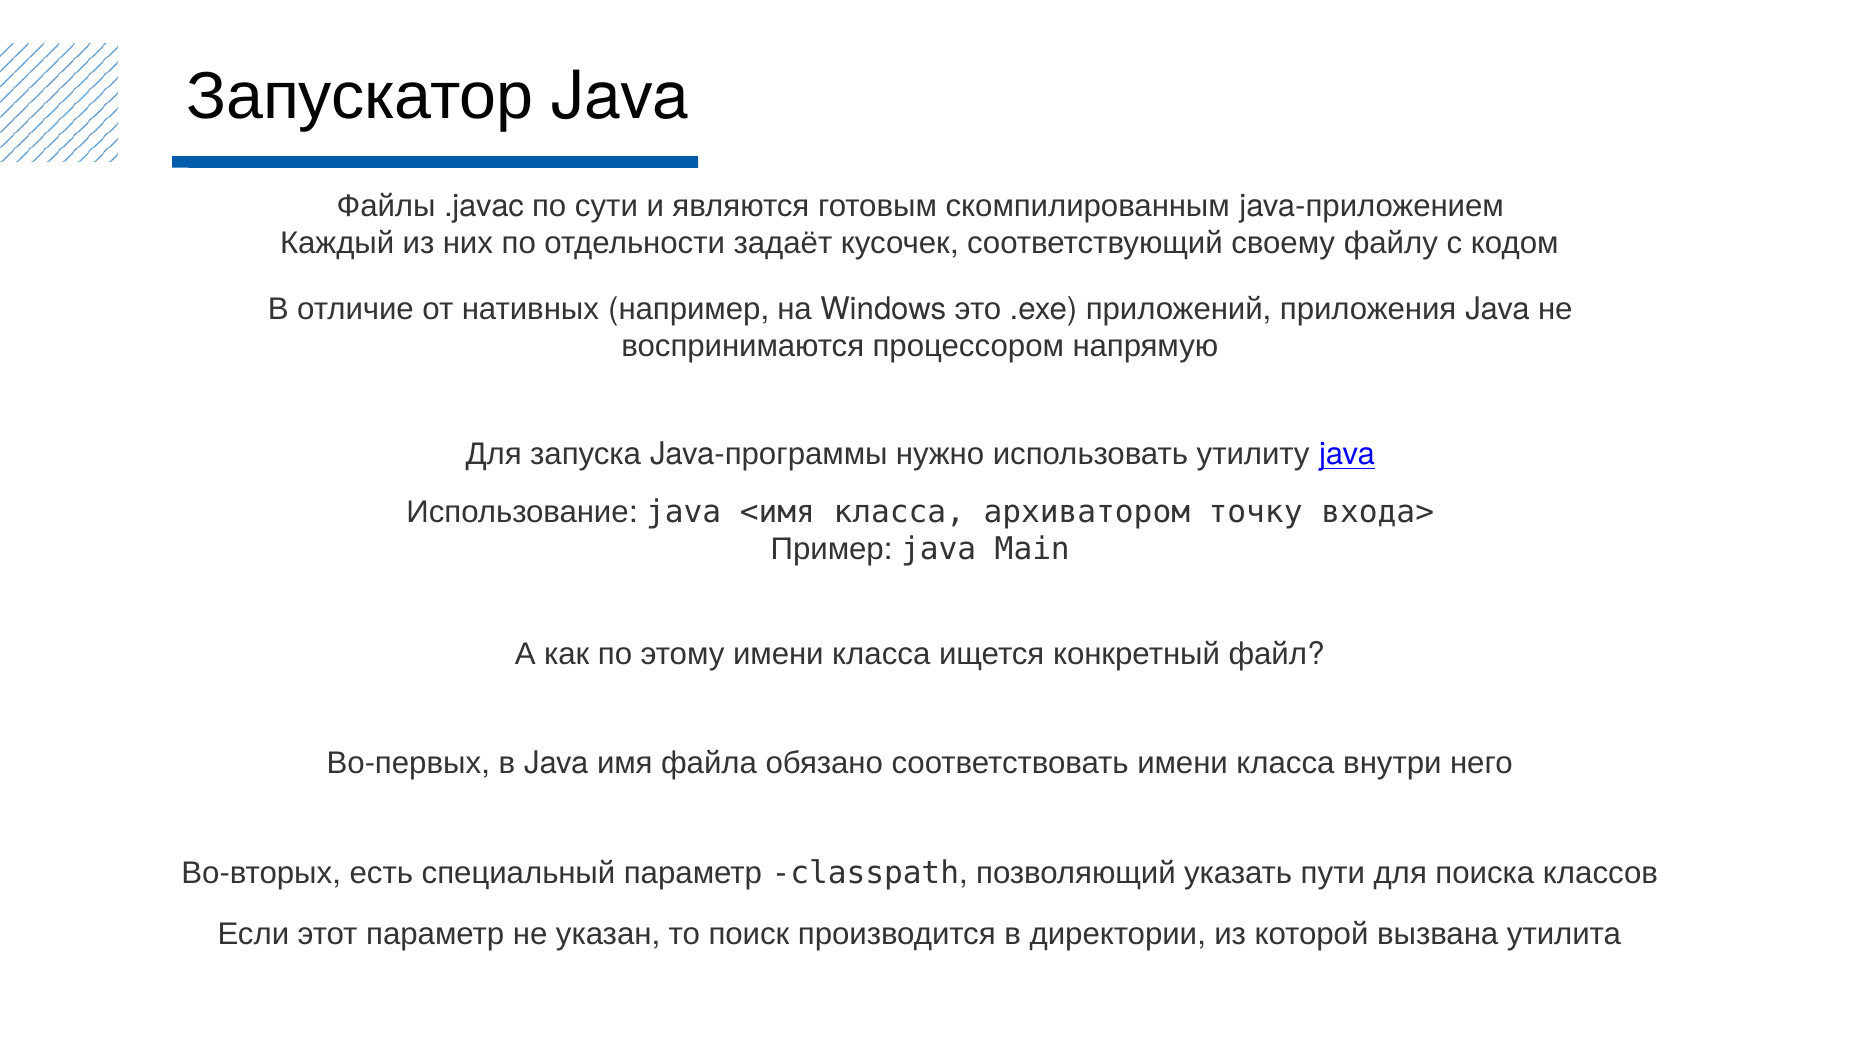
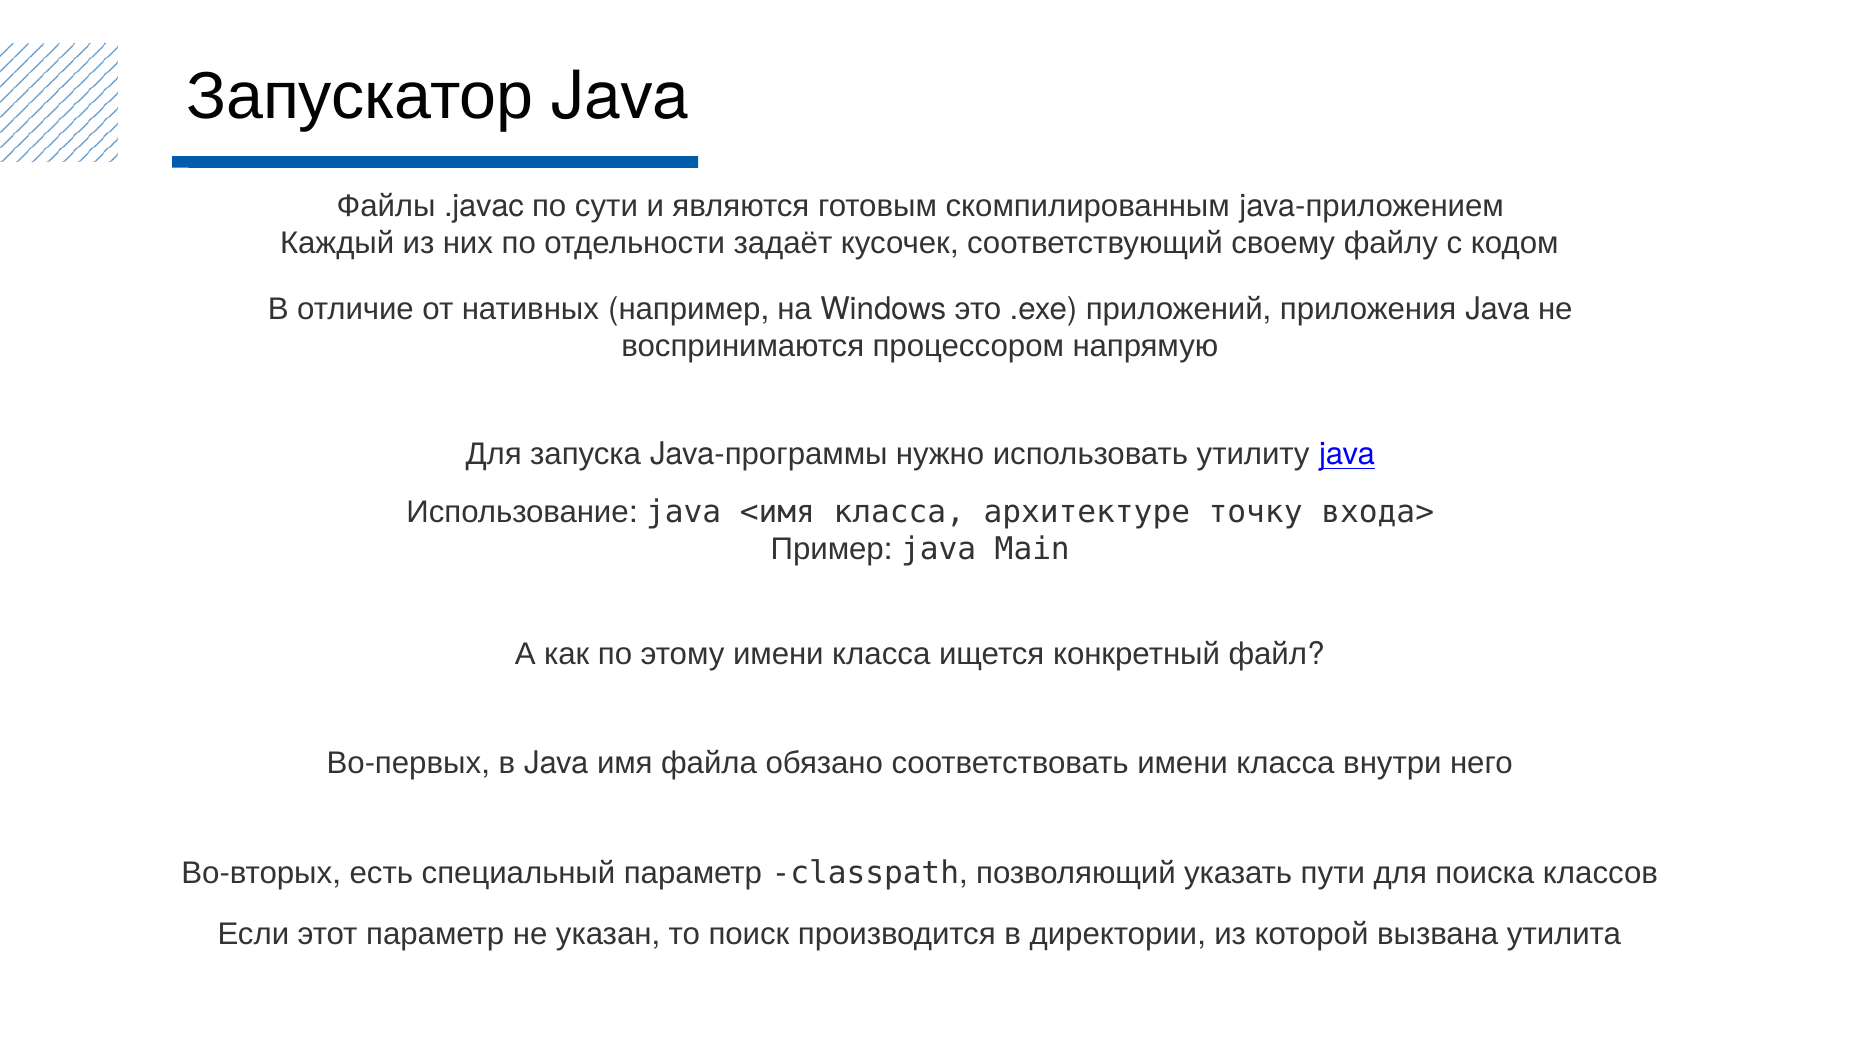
архиватором: архиватором -> архитектуре (1087, 512)
